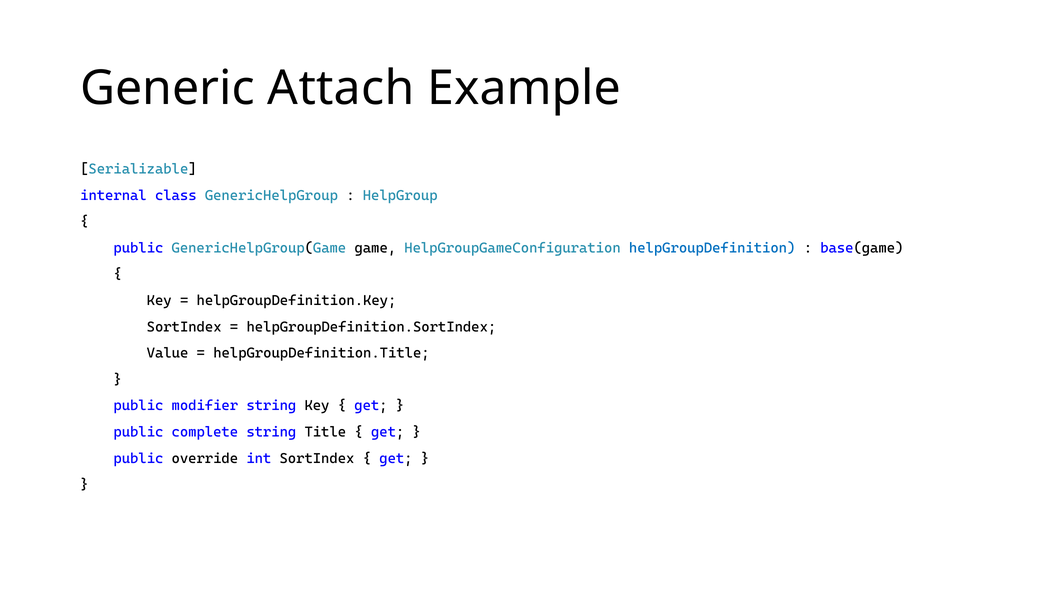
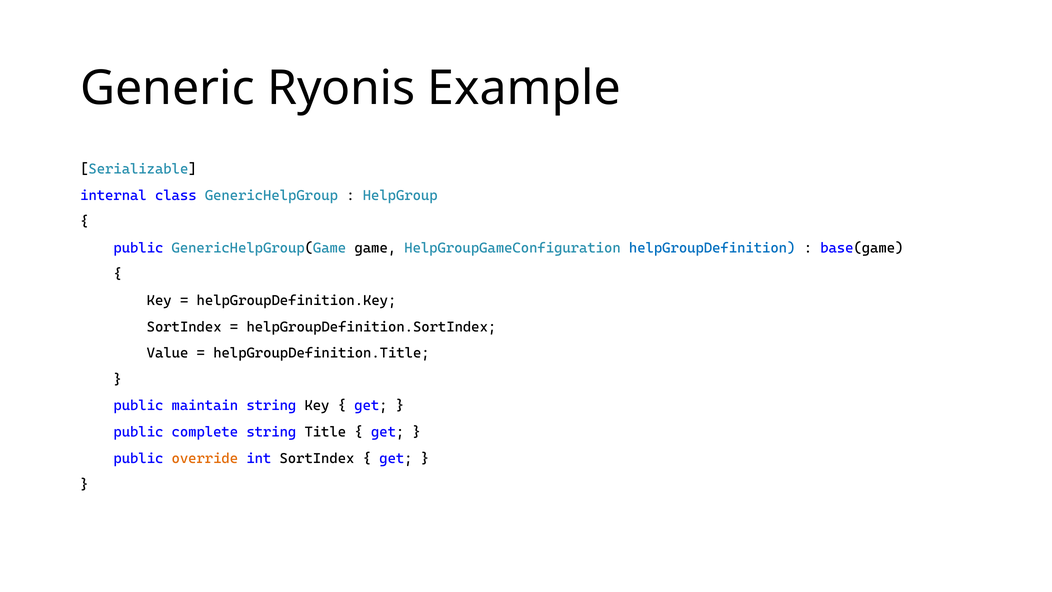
Attach: Attach -> Ryonis (341, 88)
modifier: modifier -> maintain (205, 406)
override colour: black -> orange (205, 458)
